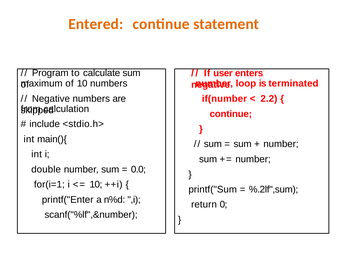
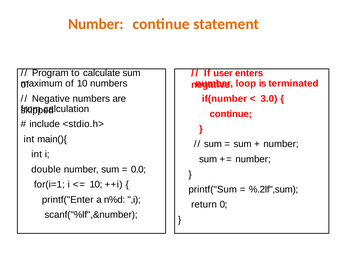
Entered: Entered -> Number (96, 24)
2.2: 2.2 -> 3.0 (269, 99)
